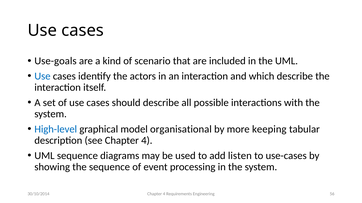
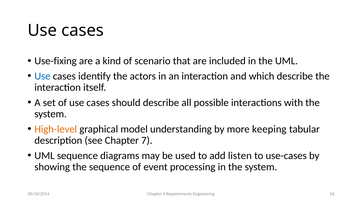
Use-goals: Use-goals -> Use-fixing (56, 61)
High-level colour: blue -> orange (56, 130)
organisational: organisational -> understanding (181, 130)
see Chapter 4: 4 -> 7 (147, 141)
